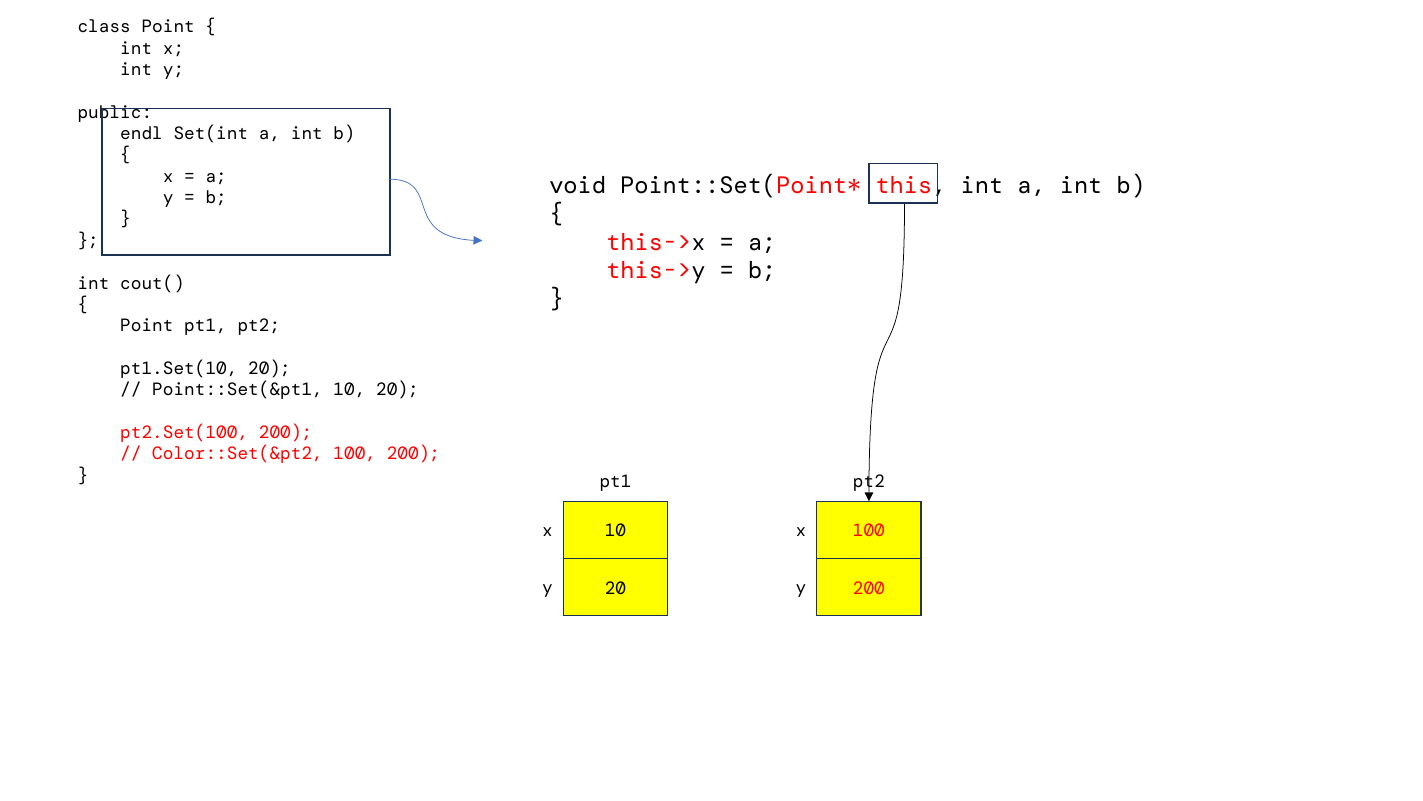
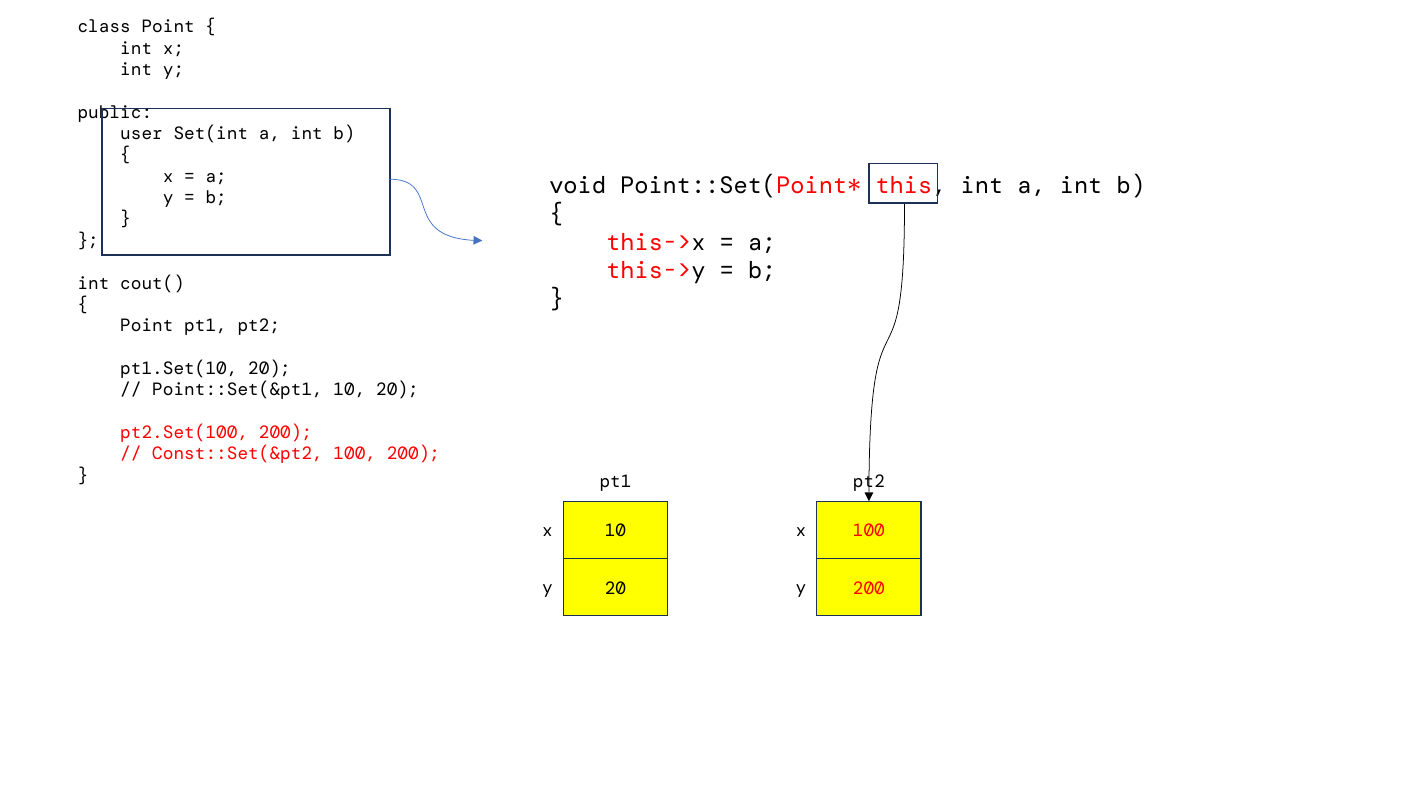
endl: endl -> user (142, 134)
Color::Set(&pt2: Color::Set(&pt2 -> Const::Set(&pt2 (238, 454)
